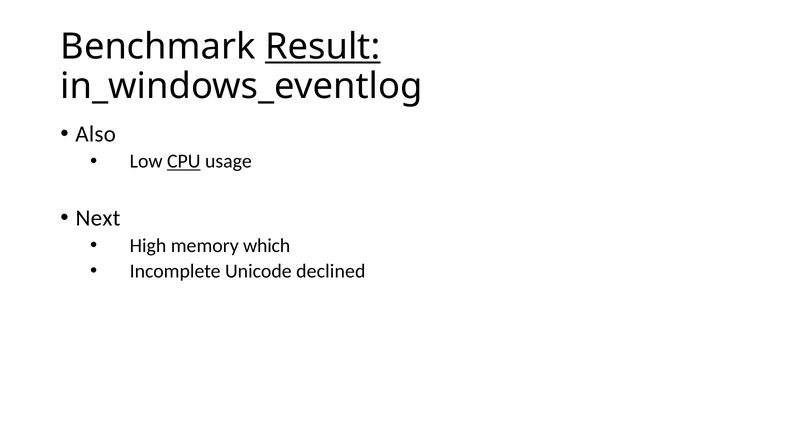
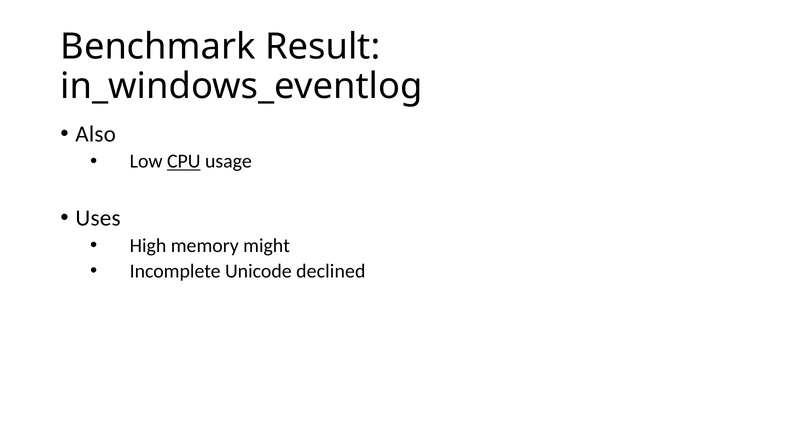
Result underline: present -> none (323, 47)
Next: Next -> Uses (98, 218)
which: which -> might (267, 246)
